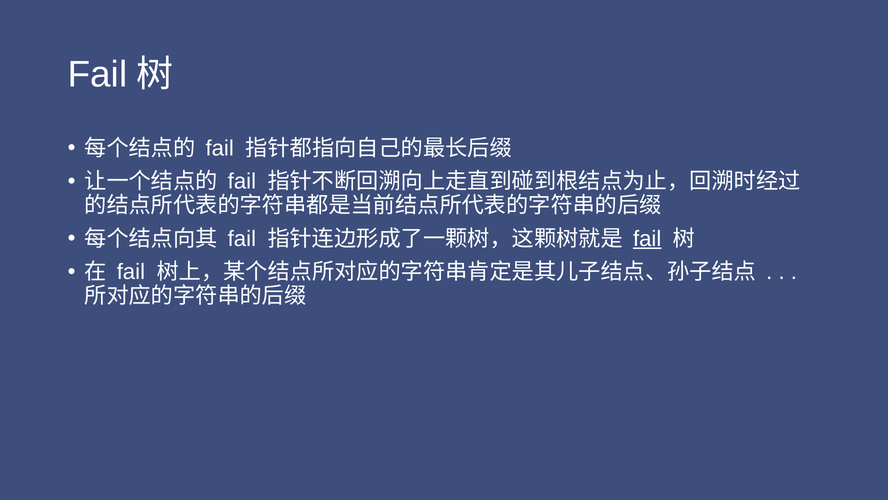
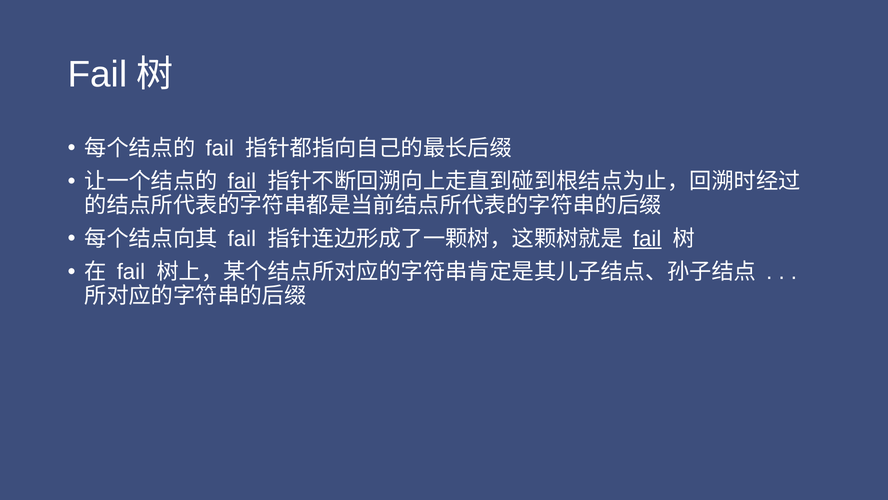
fail underline: none -> present (242, 181)
